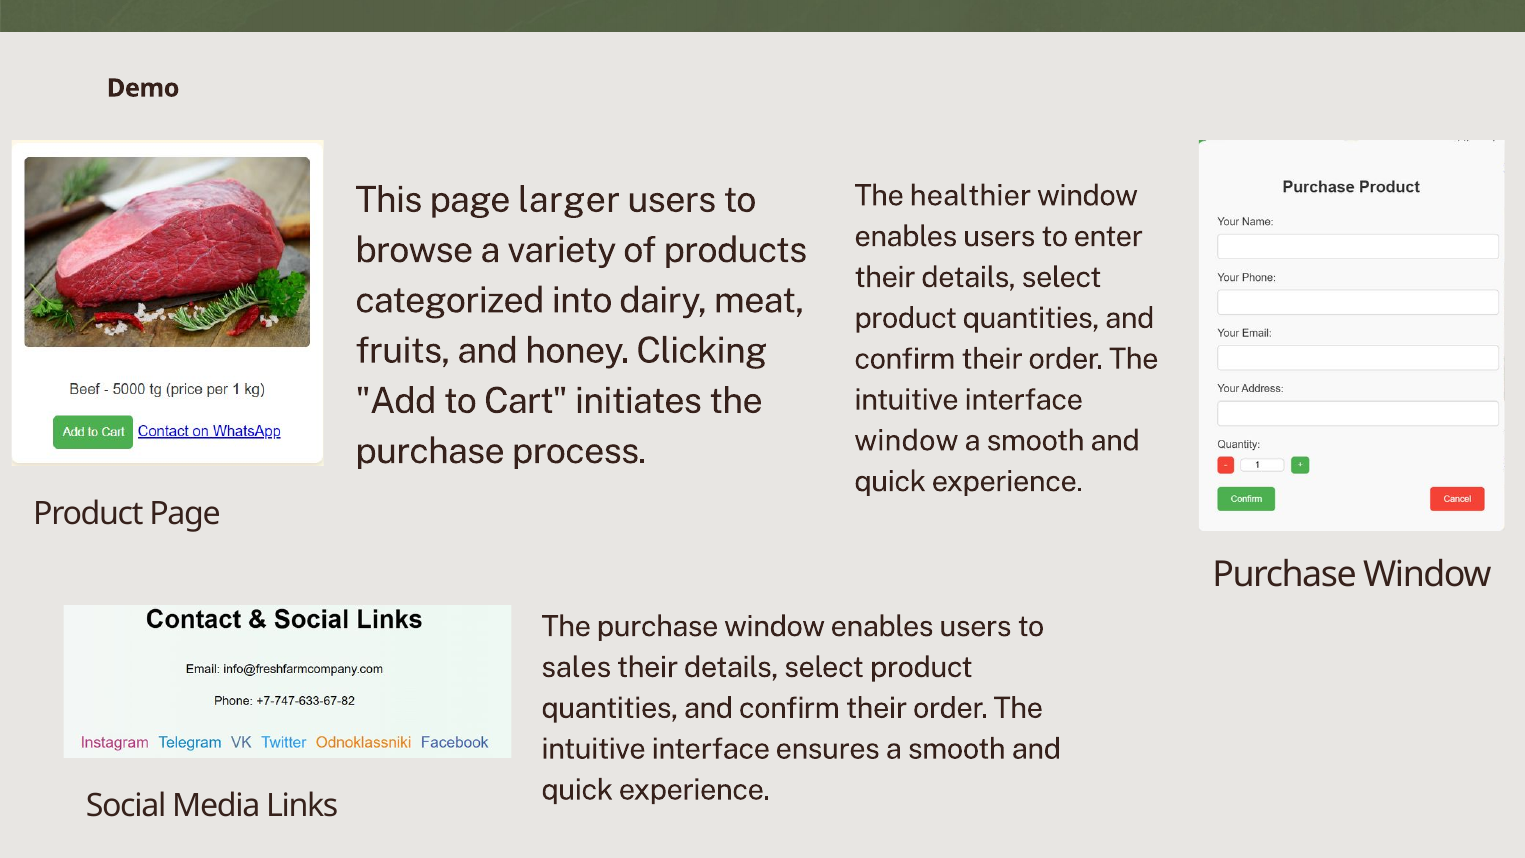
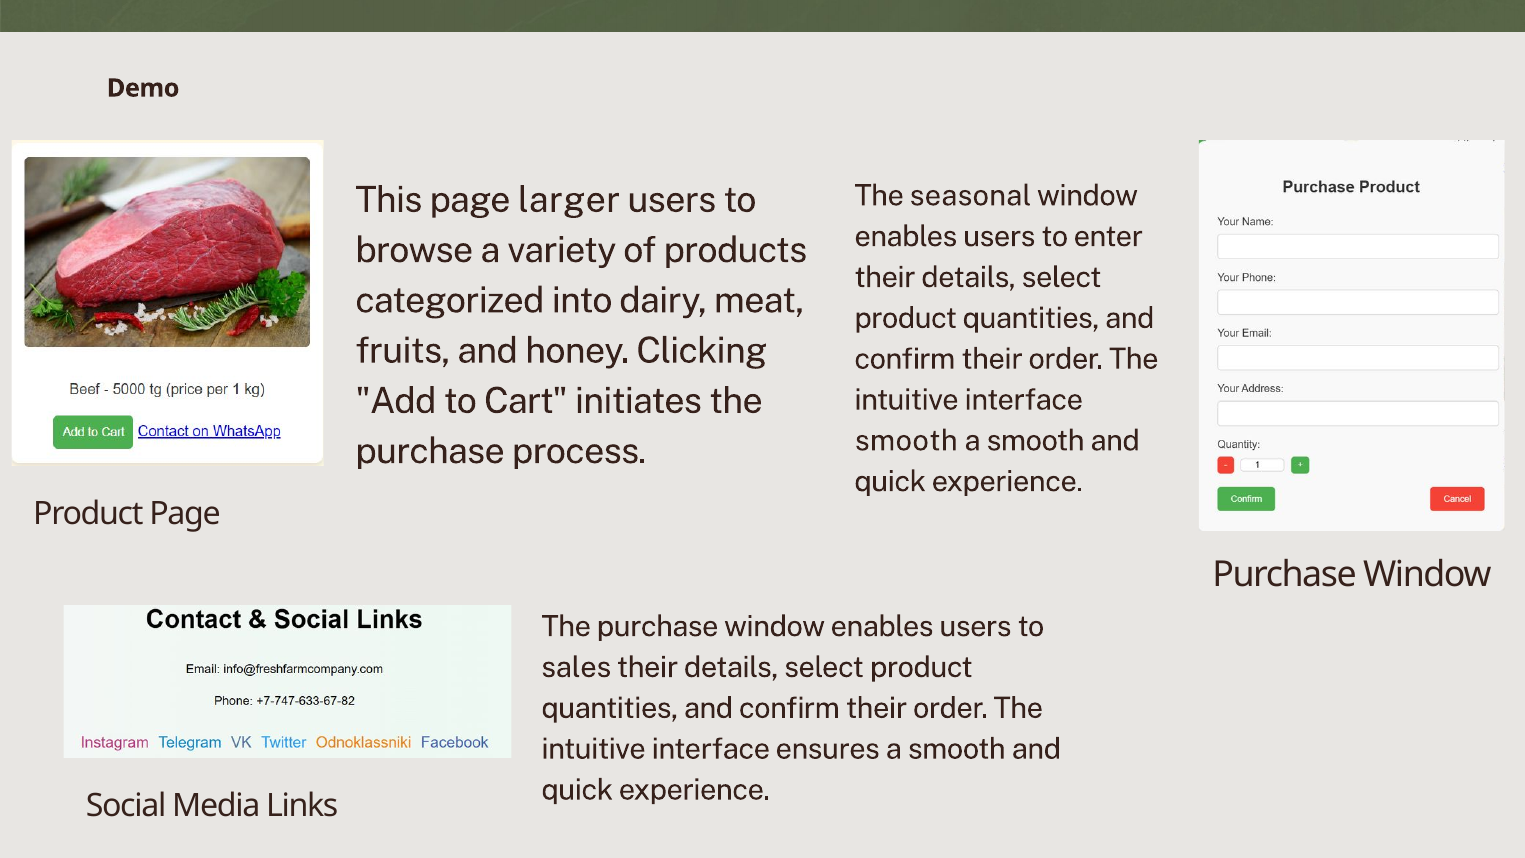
healthier: healthier -> seasonal (971, 196)
window: window -> smooth (906, 441)
